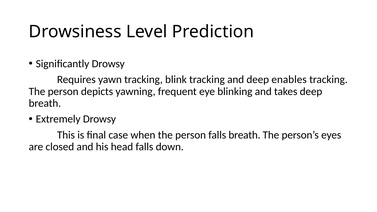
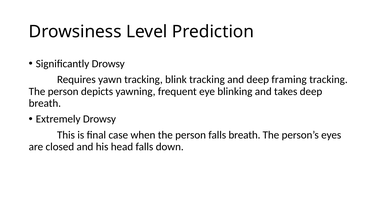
enables: enables -> framing (289, 80)
